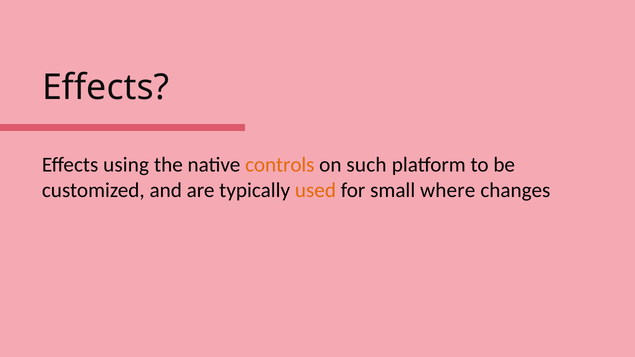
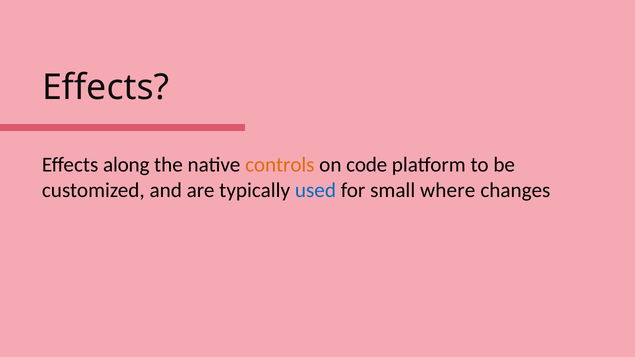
using: using -> along (126, 165)
such: such -> code (367, 165)
used colour: orange -> blue (315, 190)
